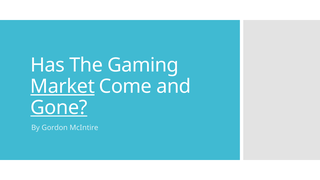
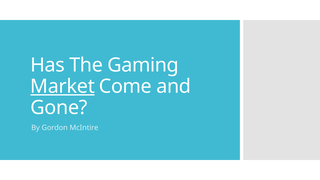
Gone underline: present -> none (59, 108)
